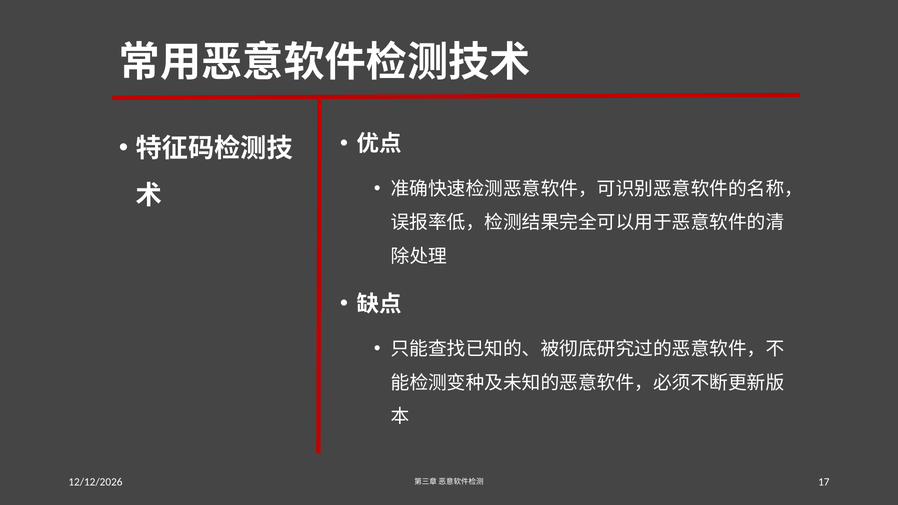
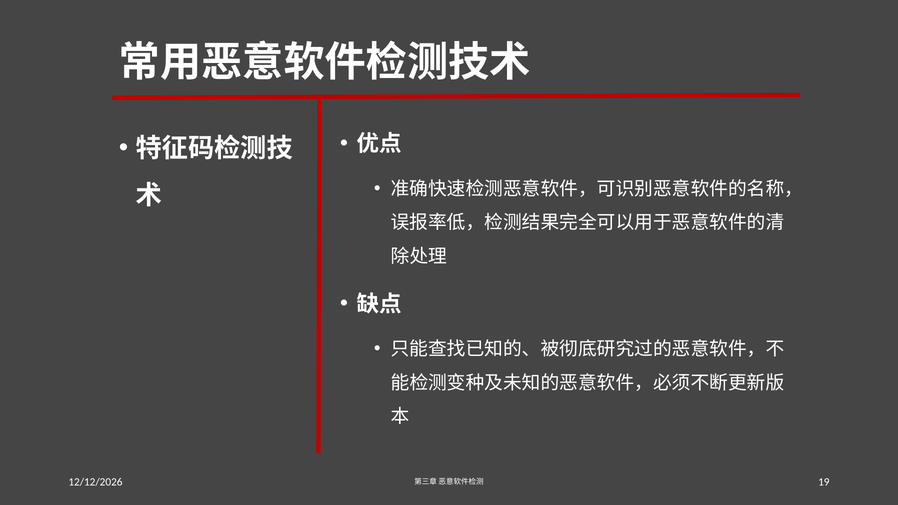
17: 17 -> 19 (824, 482)
